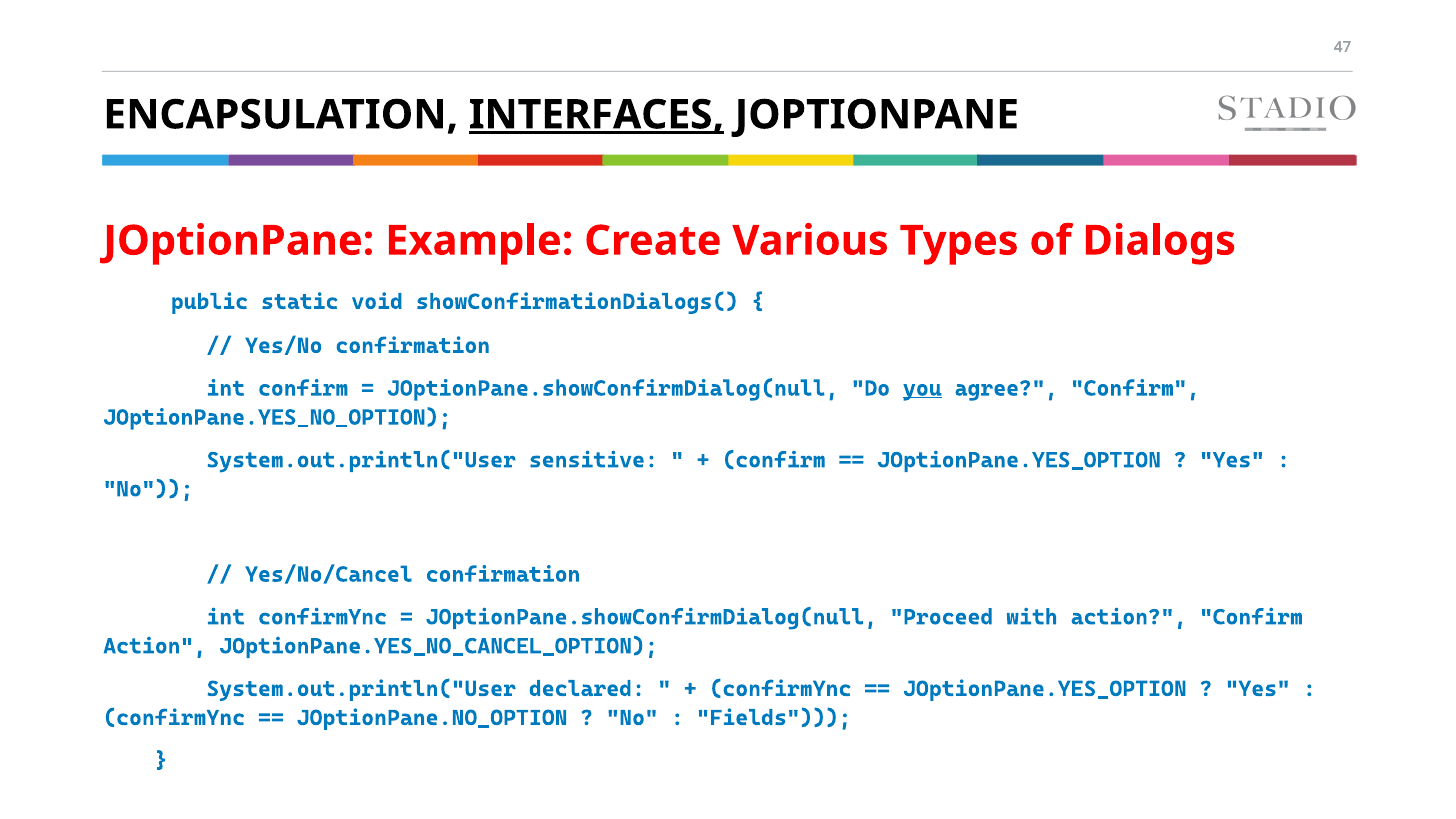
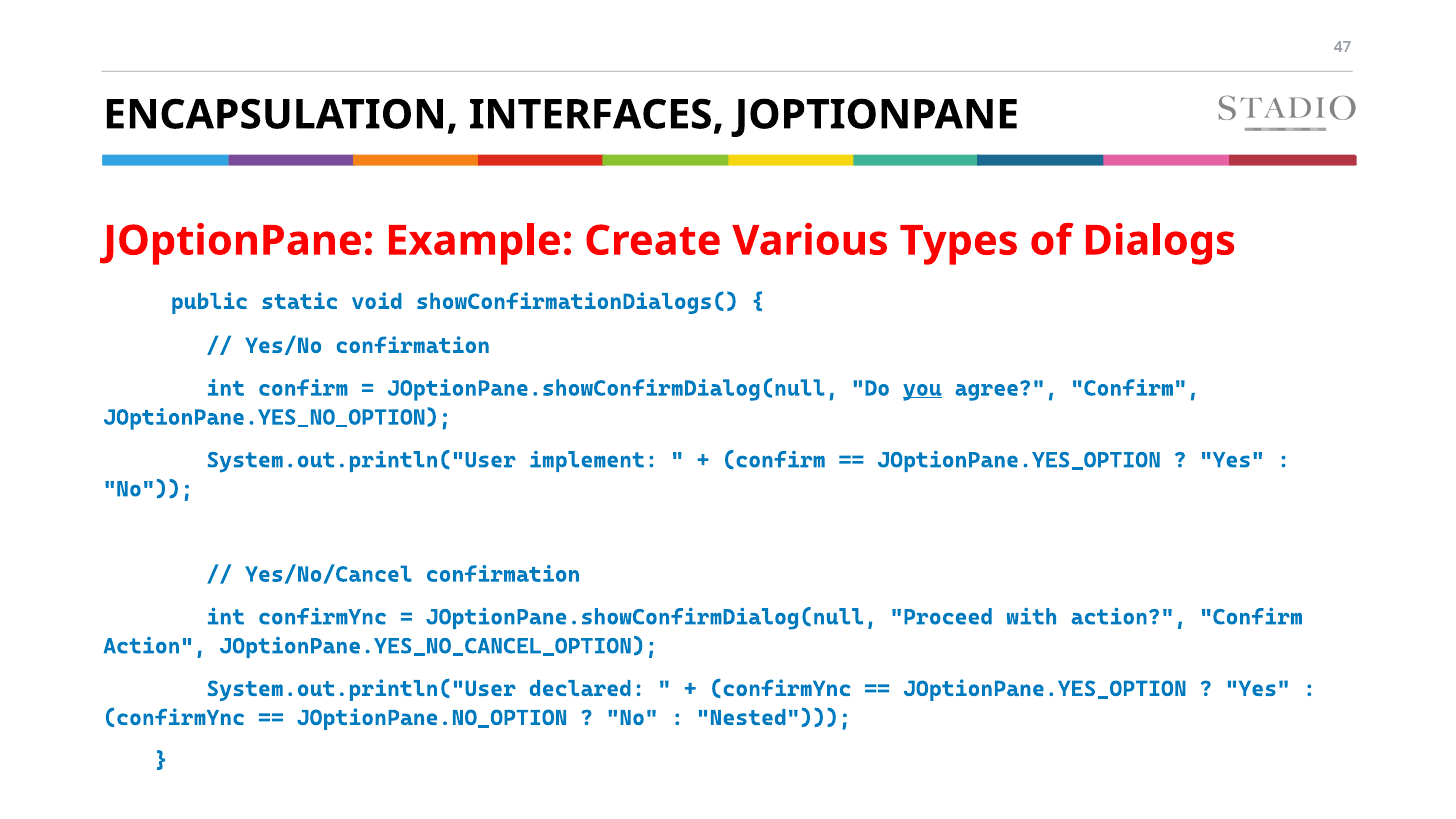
INTERFACES underline: present -> none (596, 115)
sensitive: sensitive -> implement (593, 460)
Fields: Fields -> Nested (774, 718)
